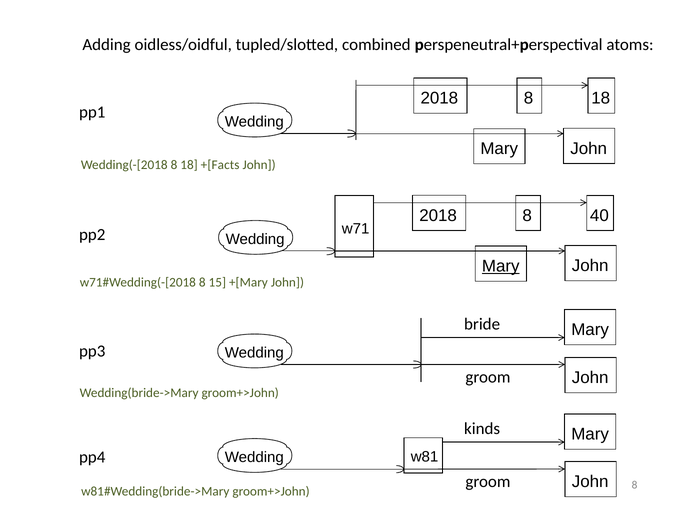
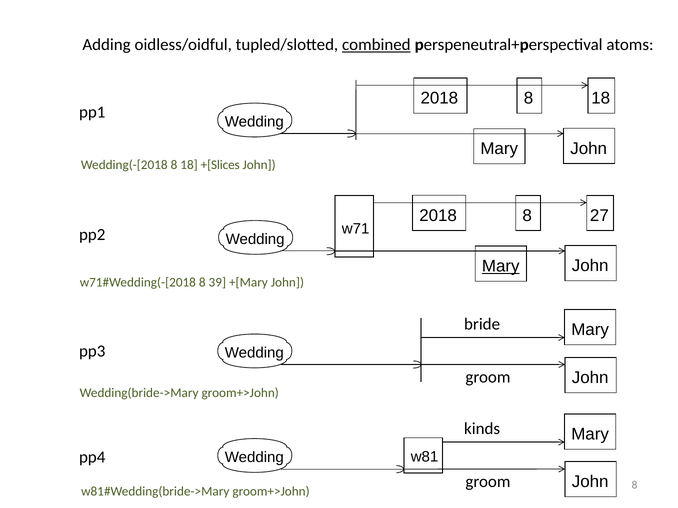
combined underline: none -> present (376, 45)
+[Facts: +[Facts -> +[Slices (220, 165)
40: 40 -> 27 (599, 216)
15: 15 -> 39 (217, 282)
